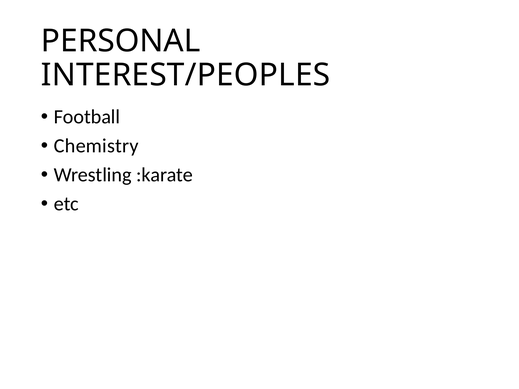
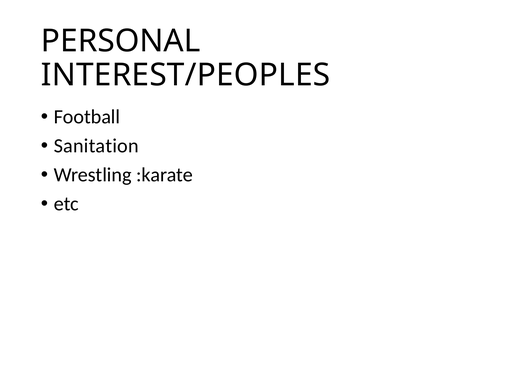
Chemistry: Chemistry -> Sanitation (96, 146)
